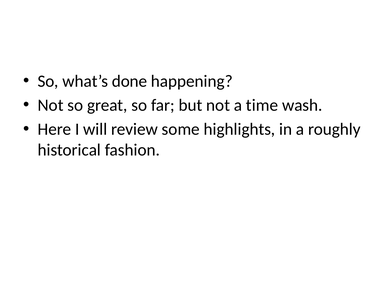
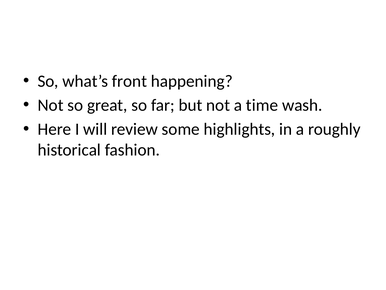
done: done -> front (129, 81)
